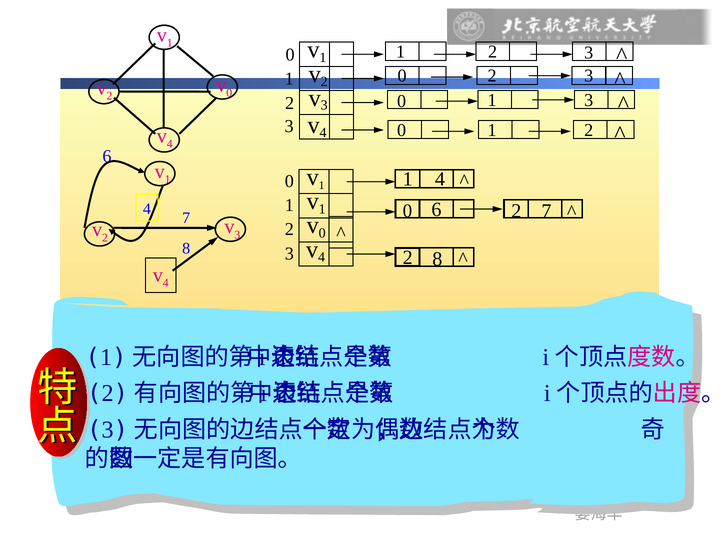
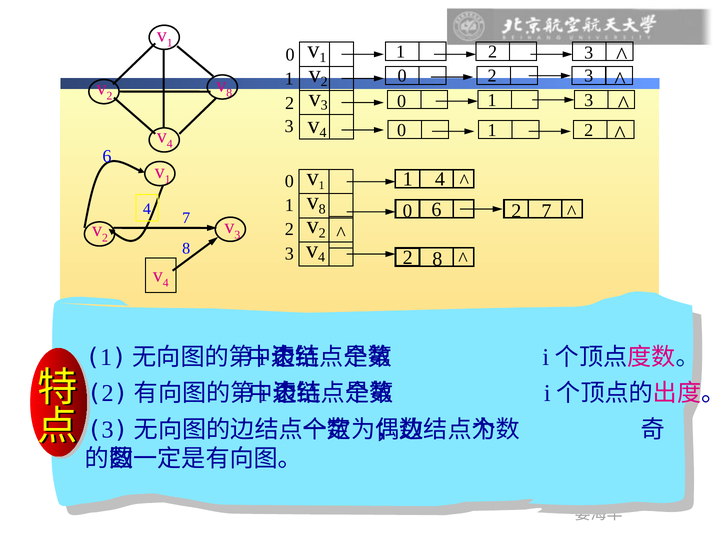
0: 0 -> 8 (229, 93)
1: 1 -> 8 (322, 209)
0: 0 -> 2 (322, 233)
